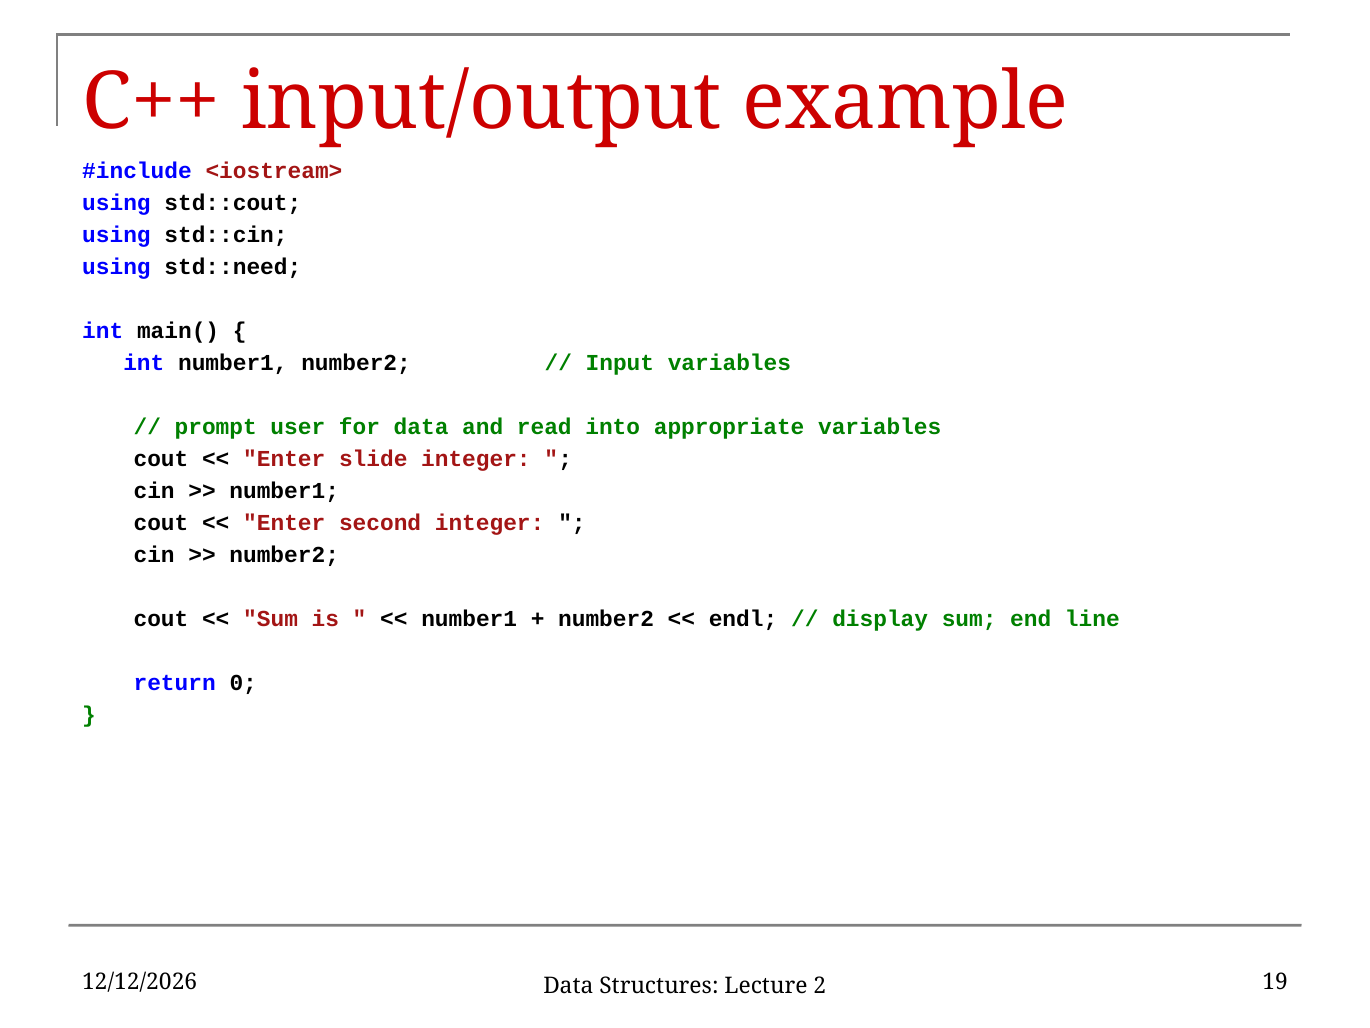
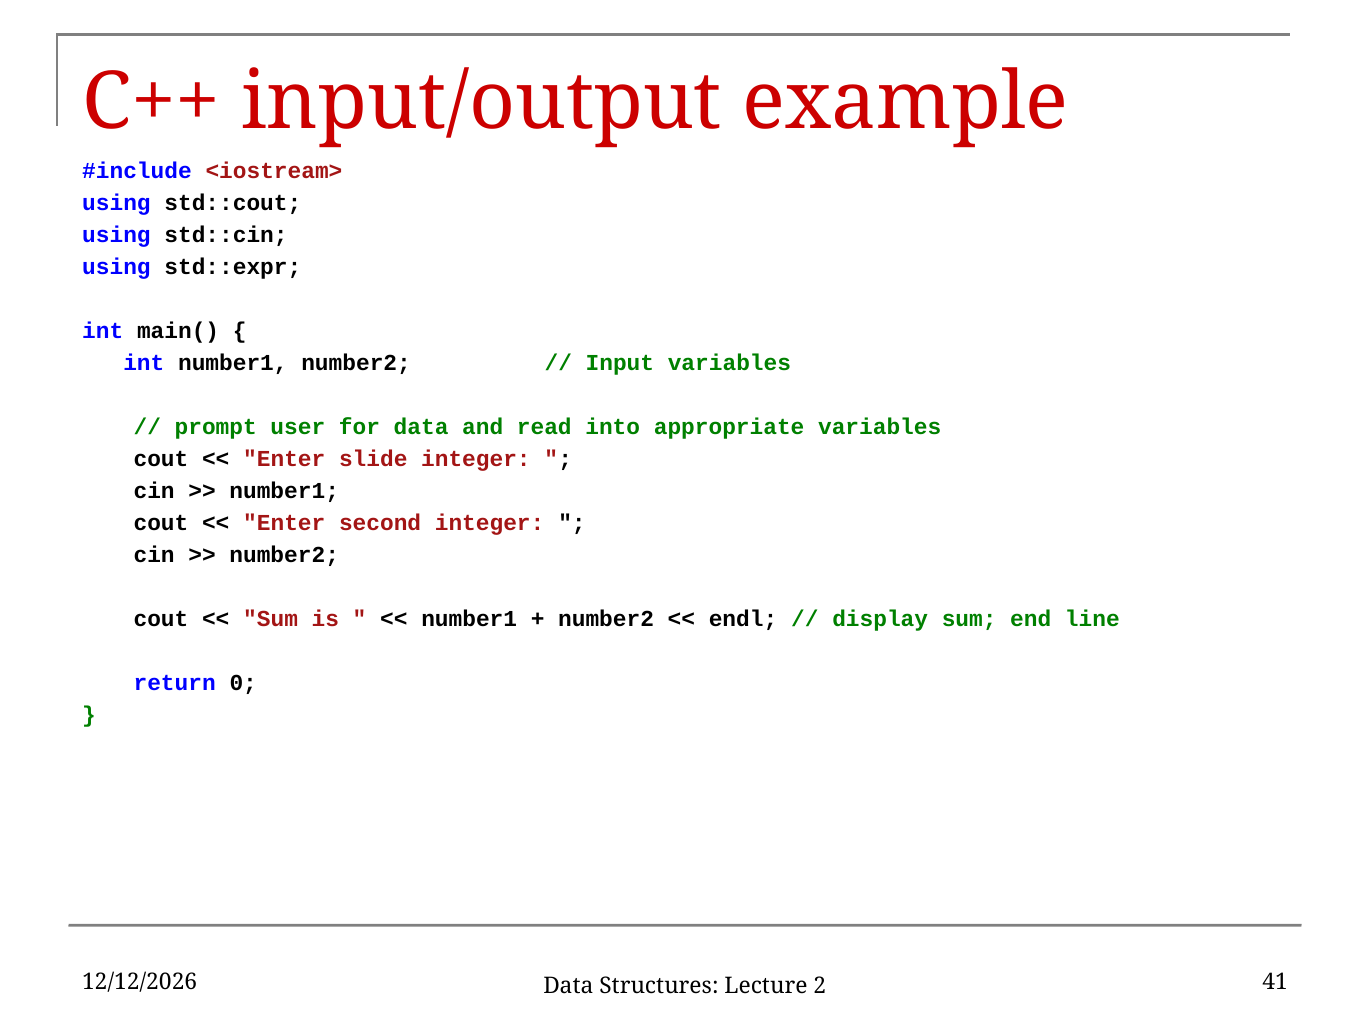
std::need: std::need -> std::expr (233, 267)
19: 19 -> 41 (1275, 981)
